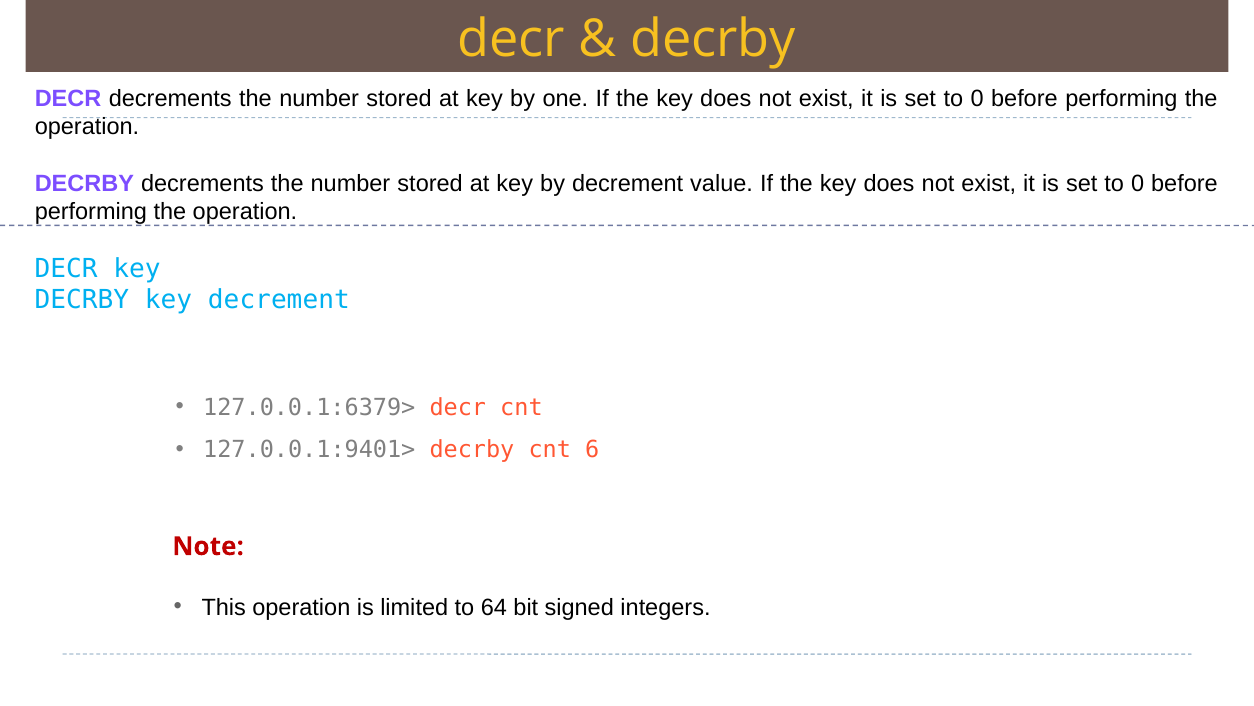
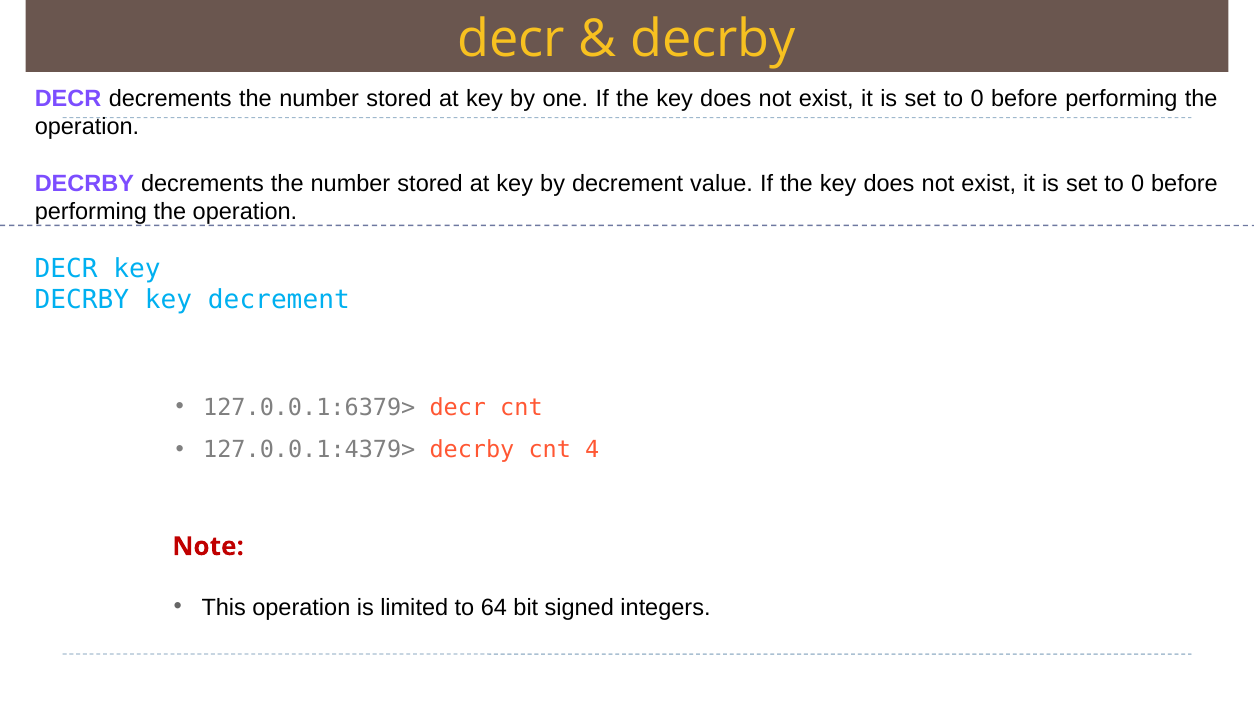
127.0.0.1:9401>: 127.0.0.1:9401> -> 127.0.0.1:4379> (309, 449)
6: 6 -> 4 (592, 449)
